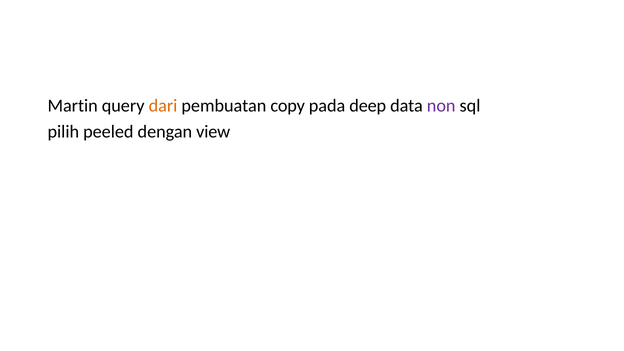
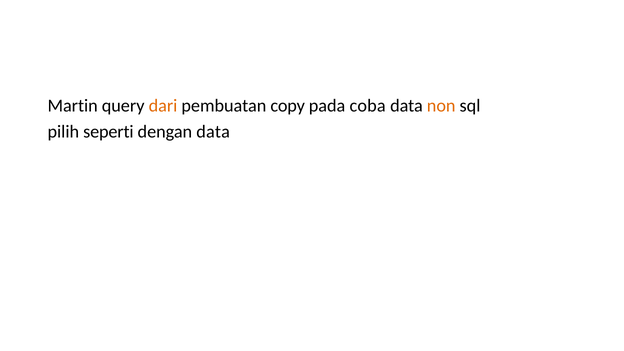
deep: deep -> coba (368, 106)
non colour: purple -> orange (441, 106)
peeled: peeled -> seperti (108, 132)
dengan view: view -> data (213, 132)
